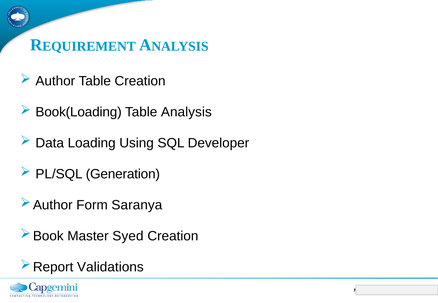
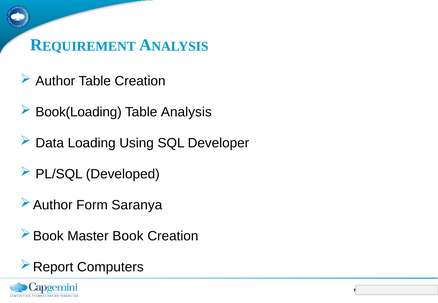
Generation: Generation -> Developed (123, 174)
Syed: Syed -> Book (128, 236)
Validations: Validations -> Computers (110, 267)
